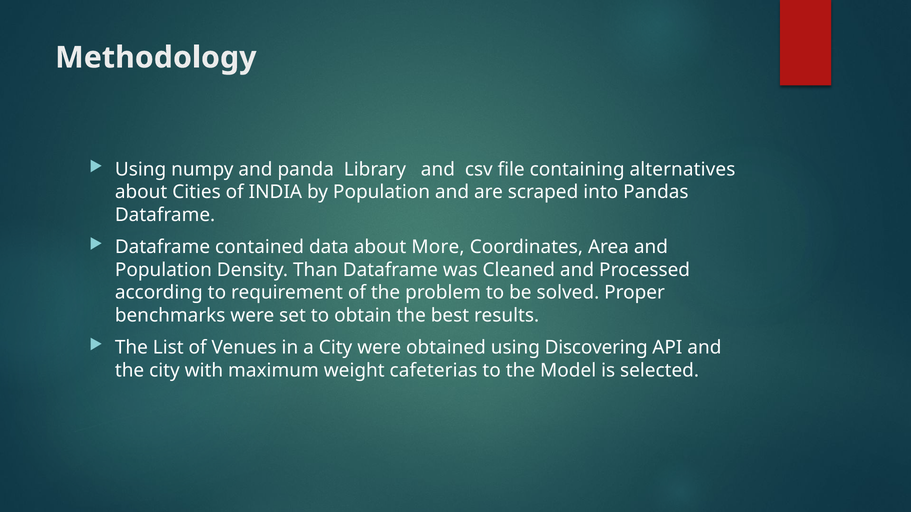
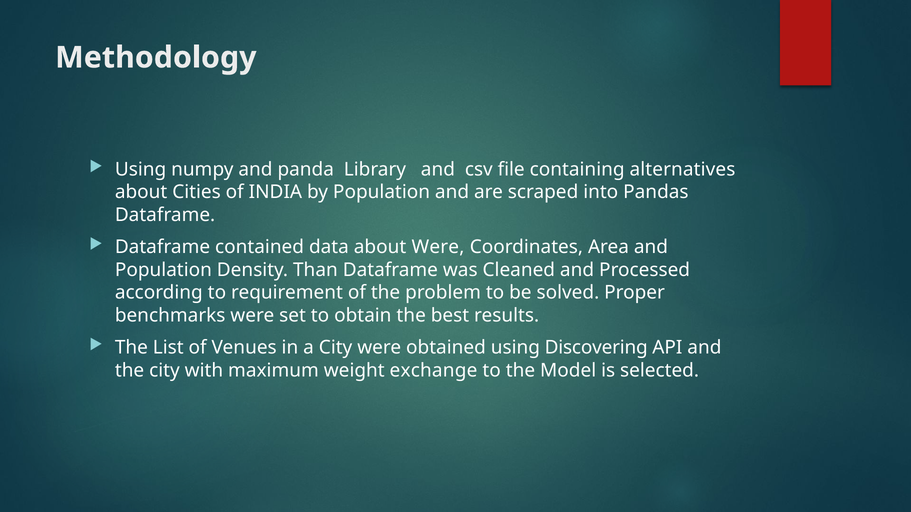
about More: More -> Were (438, 247)
cafeterias: cafeterias -> exchange (433, 371)
